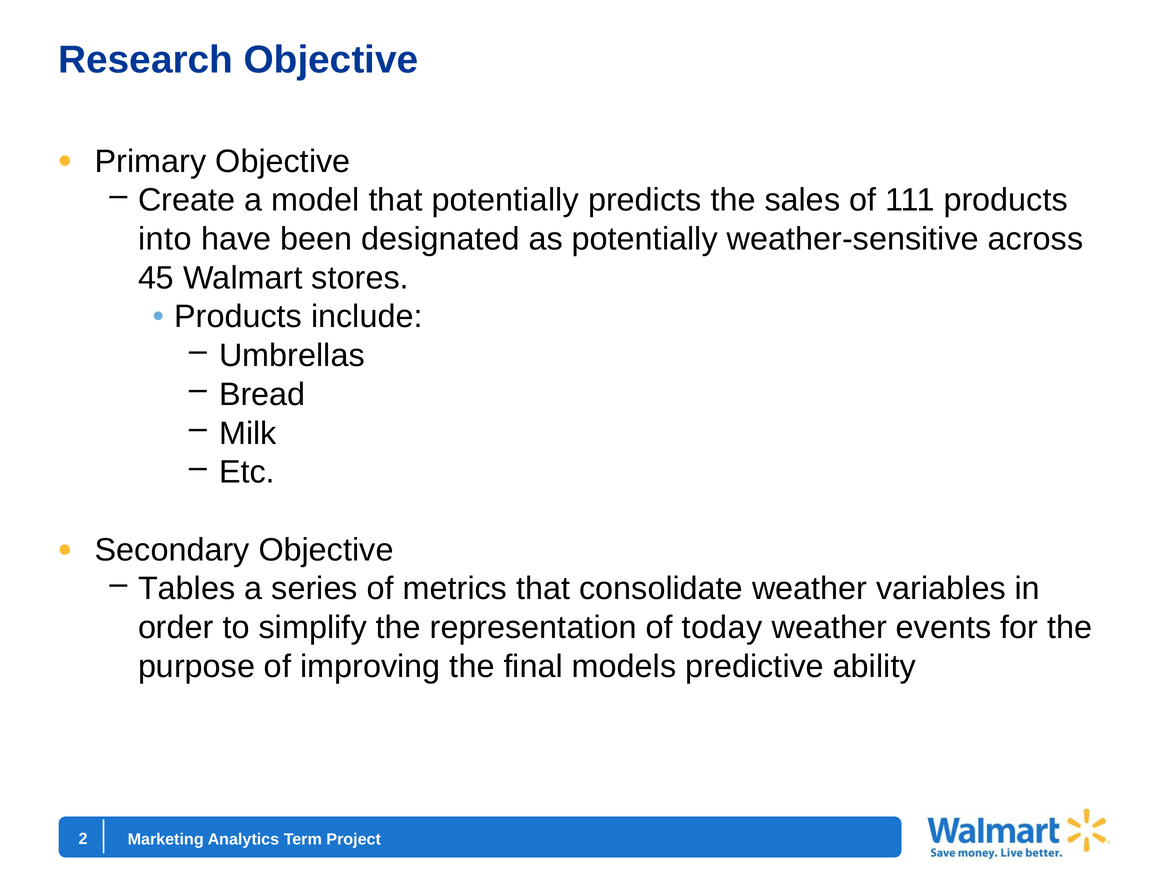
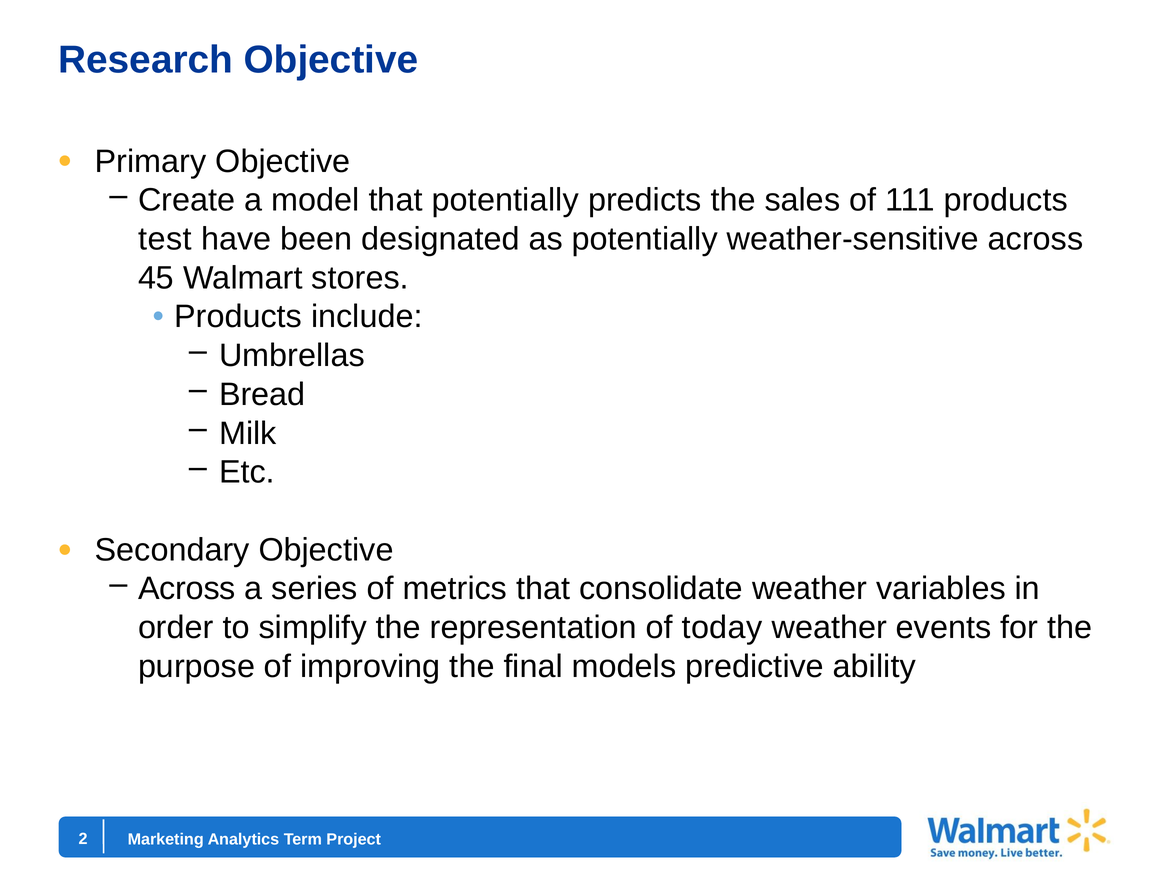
into: into -> test (165, 239)
Tables: Tables -> Across (187, 589)
